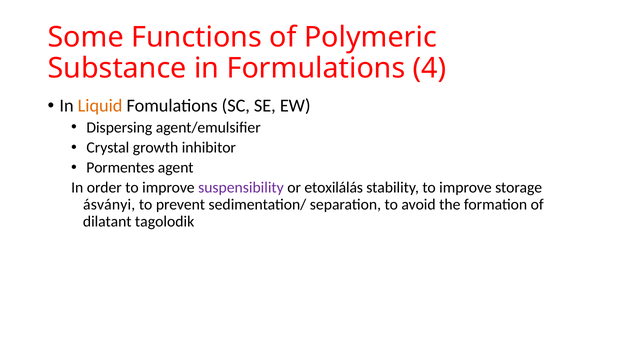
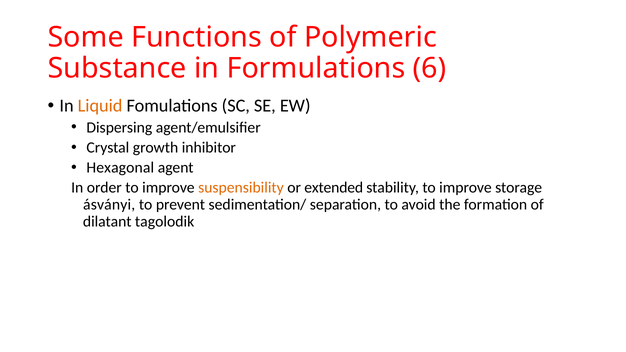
4: 4 -> 6 (430, 68)
Pormentes: Pormentes -> Hexagonal (120, 168)
suspensibility colour: purple -> orange (241, 188)
etoxilálás: etoxilálás -> extended (334, 188)
